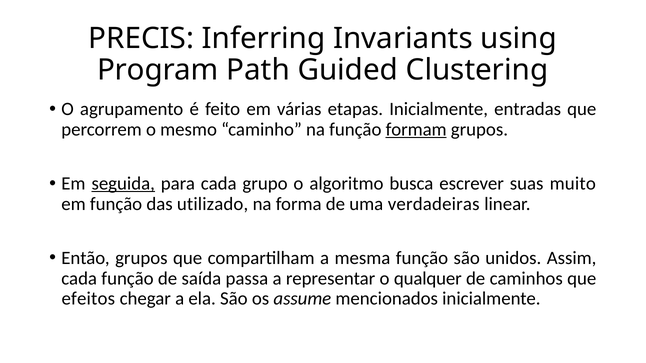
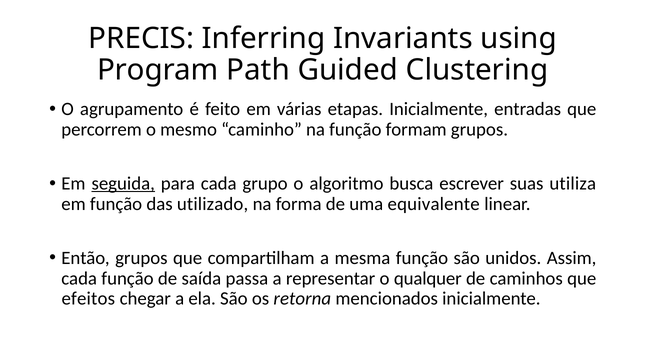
formam underline: present -> none (416, 130)
muito: muito -> utiliza (573, 184)
verdadeiras: verdadeiras -> equivalente (434, 204)
assume: assume -> retorna (302, 299)
